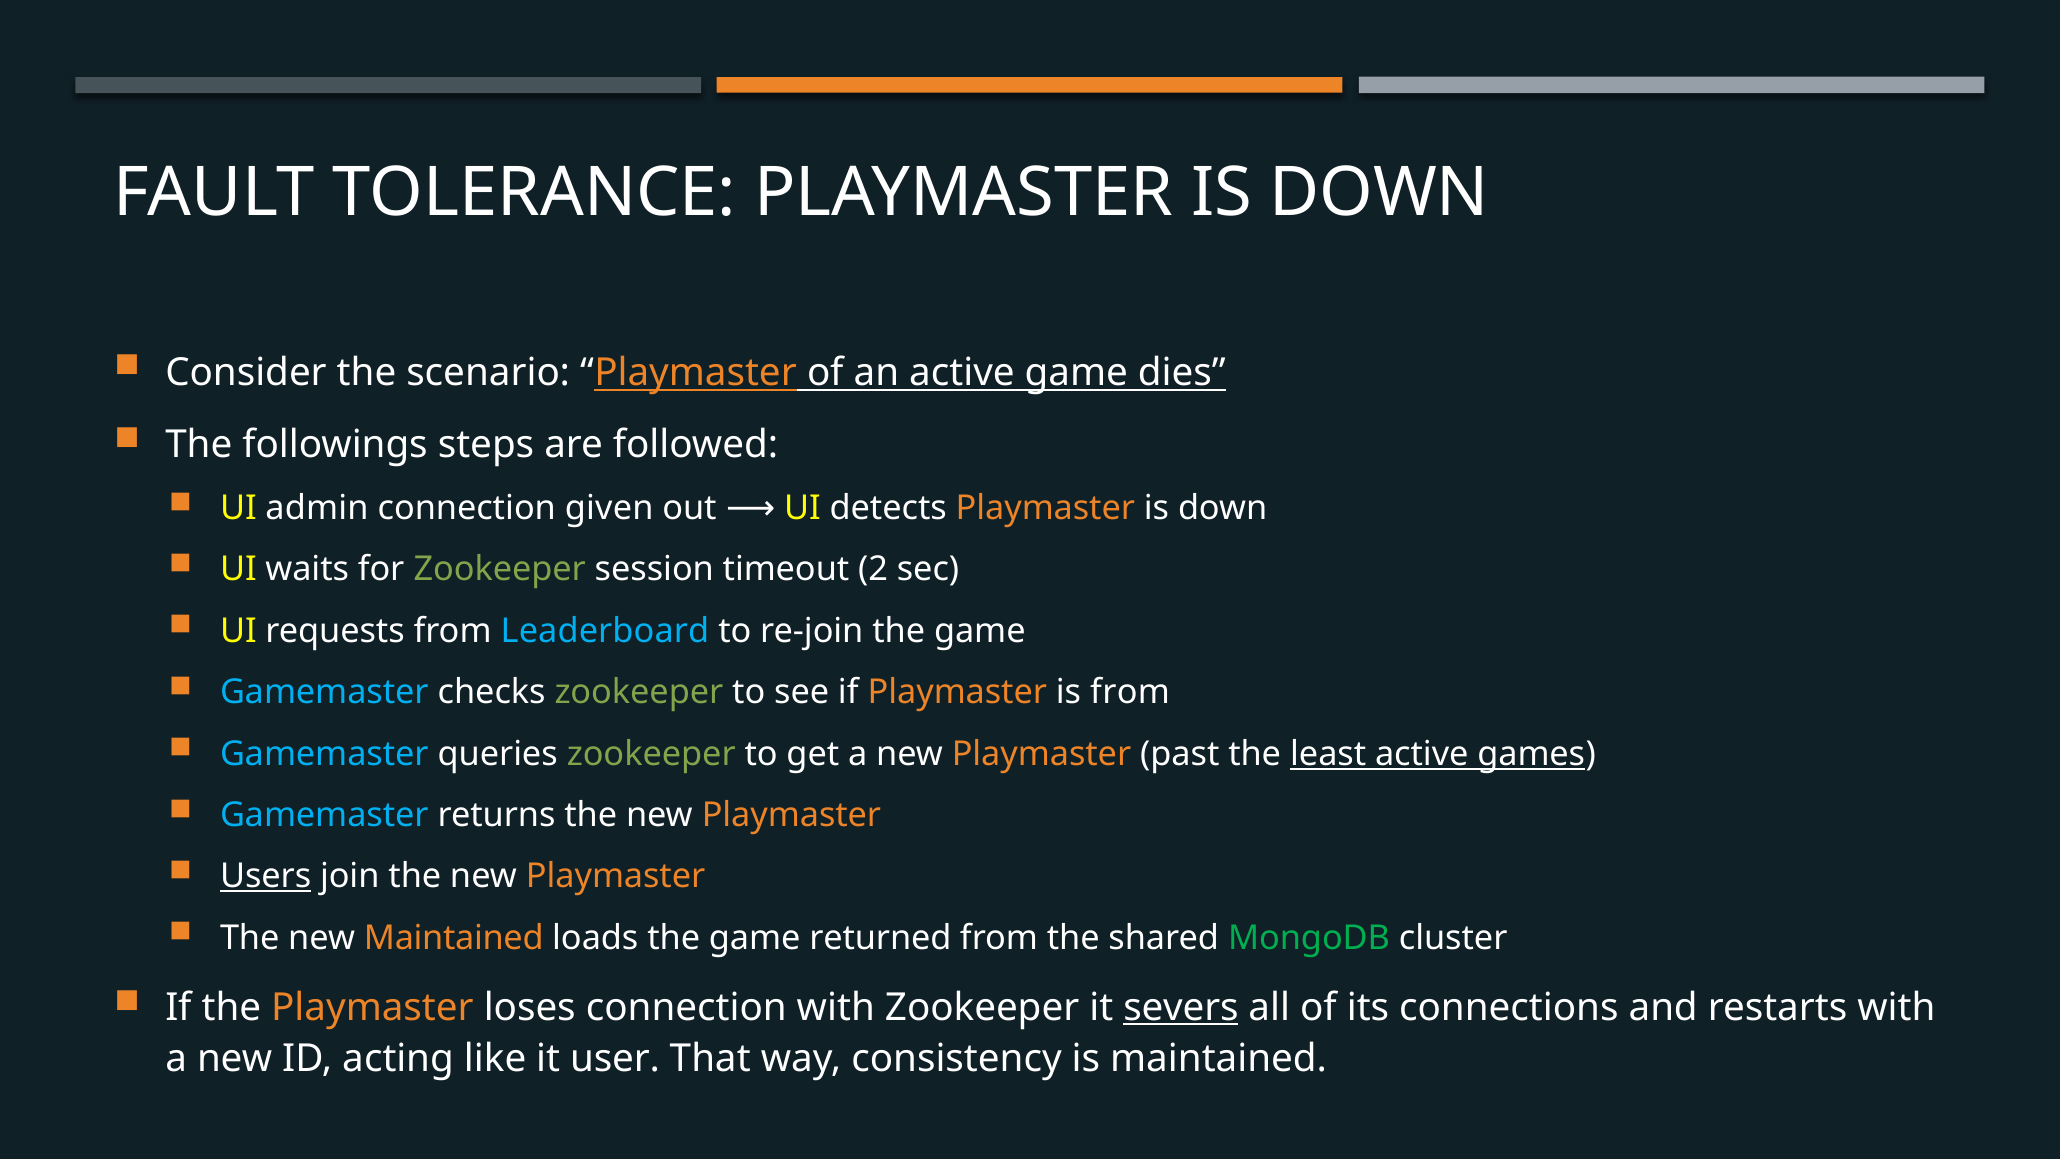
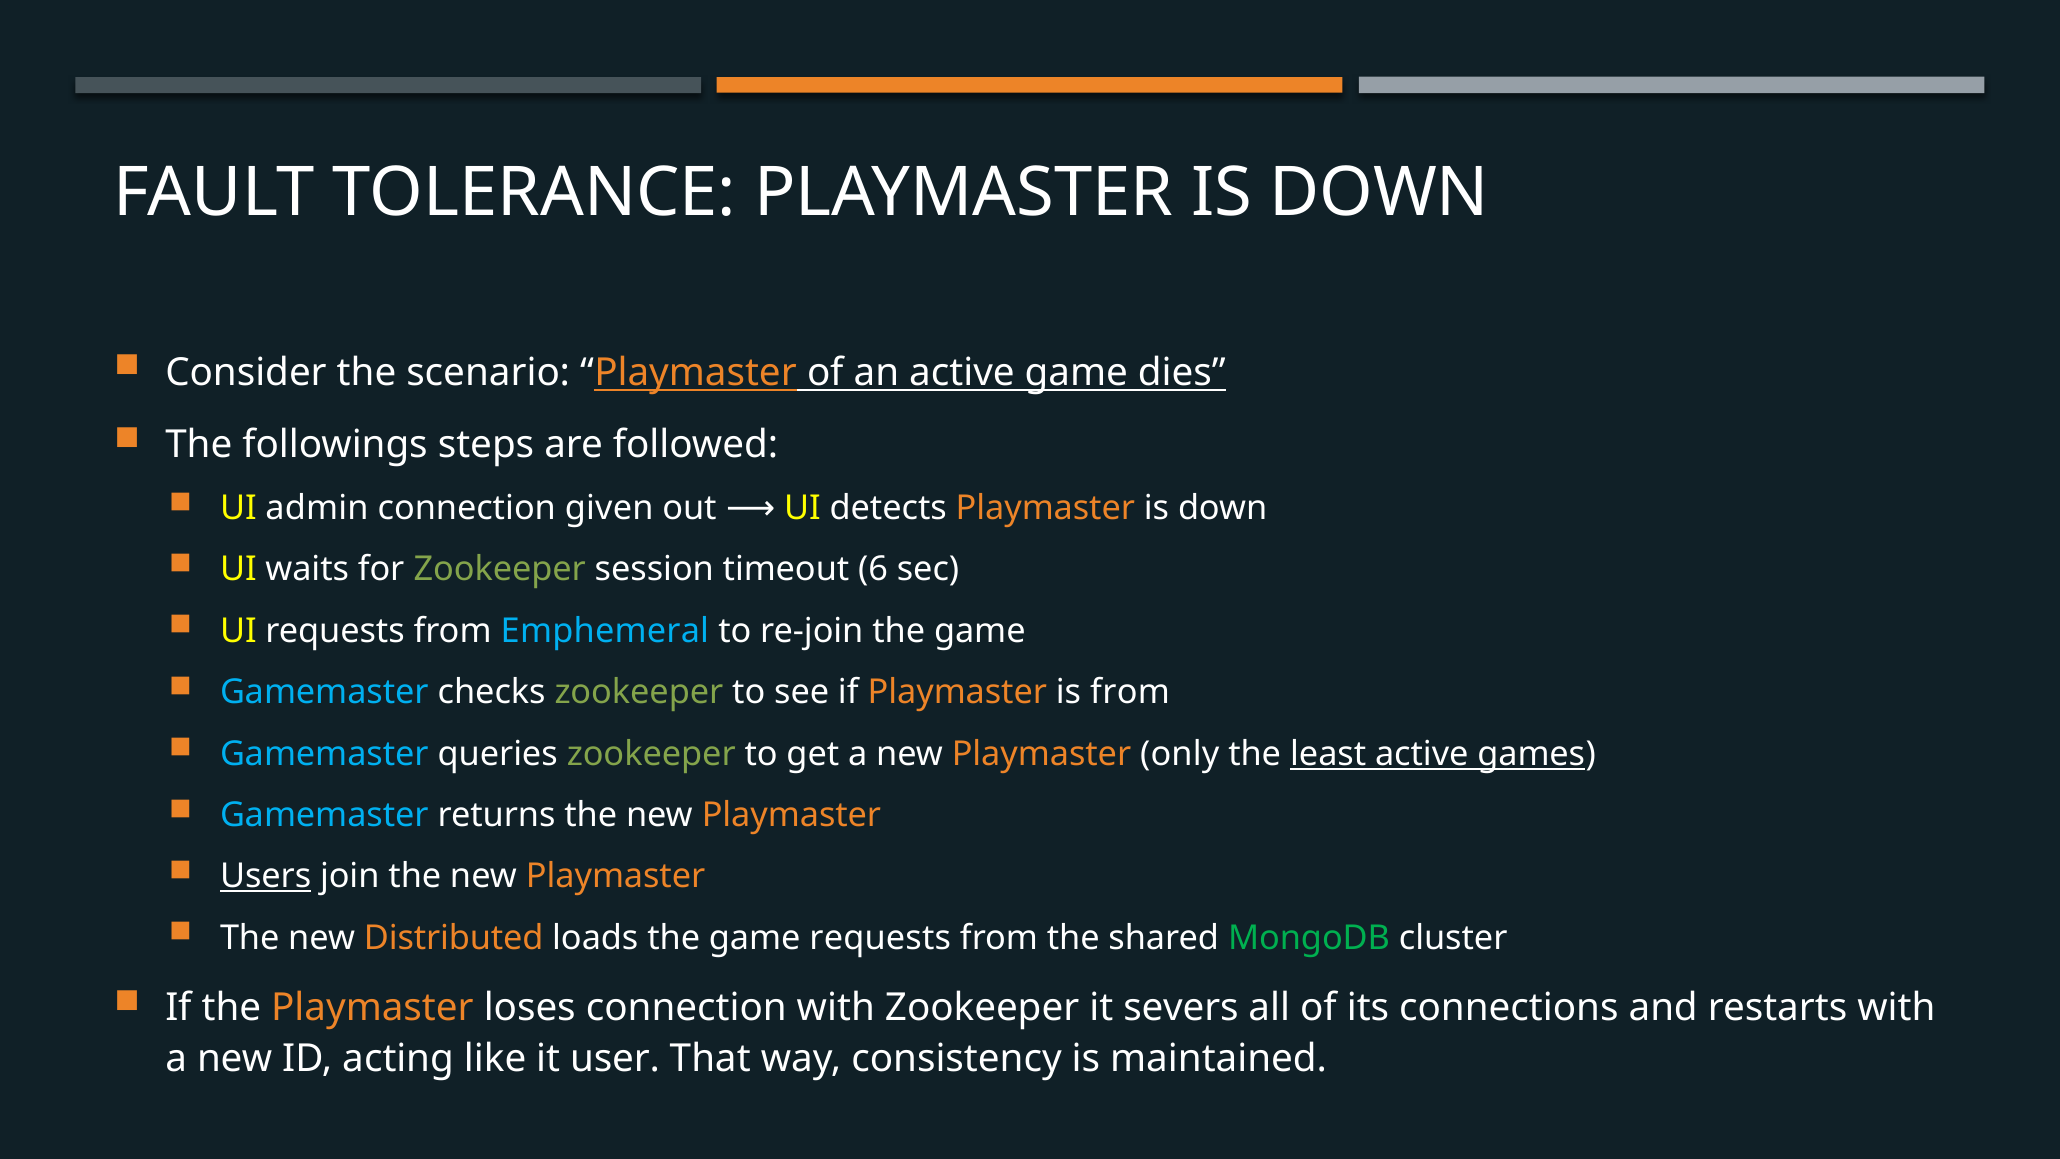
2: 2 -> 6 (873, 569)
Leaderboard: Leaderboard -> Emphemeral (605, 631)
past: past -> only (1180, 754)
new Maintained: Maintained -> Distributed (454, 938)
game returned: returned -> requests (880, 938)
severs underline: present -> none (1181, 1007)
